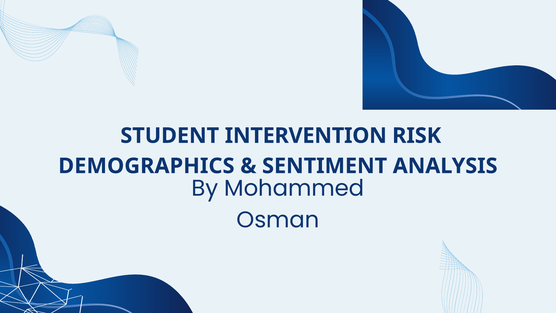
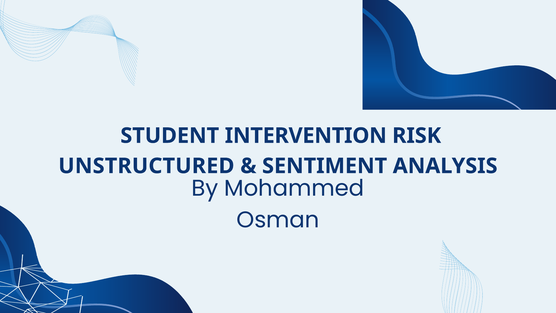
DEMOGRAPHICS: DEMOGRAPHICS -> UNSTRUCTURED (146, 166)
